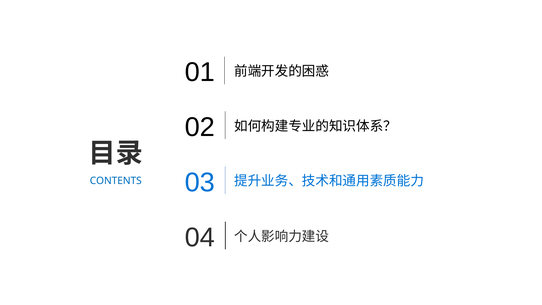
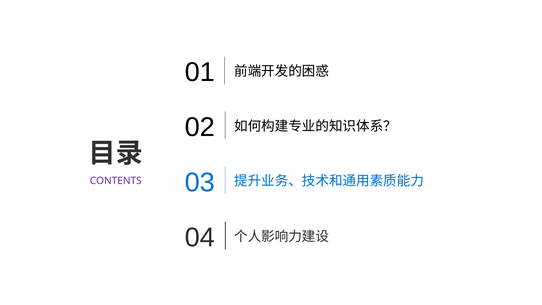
CONTENTS colour: blue -> purple (116, 181)
